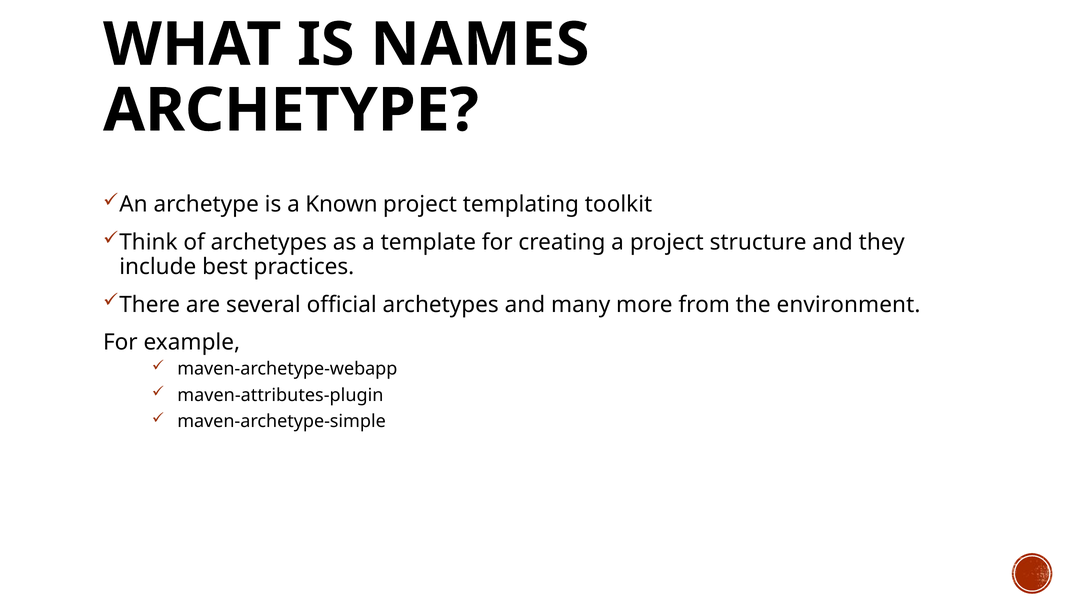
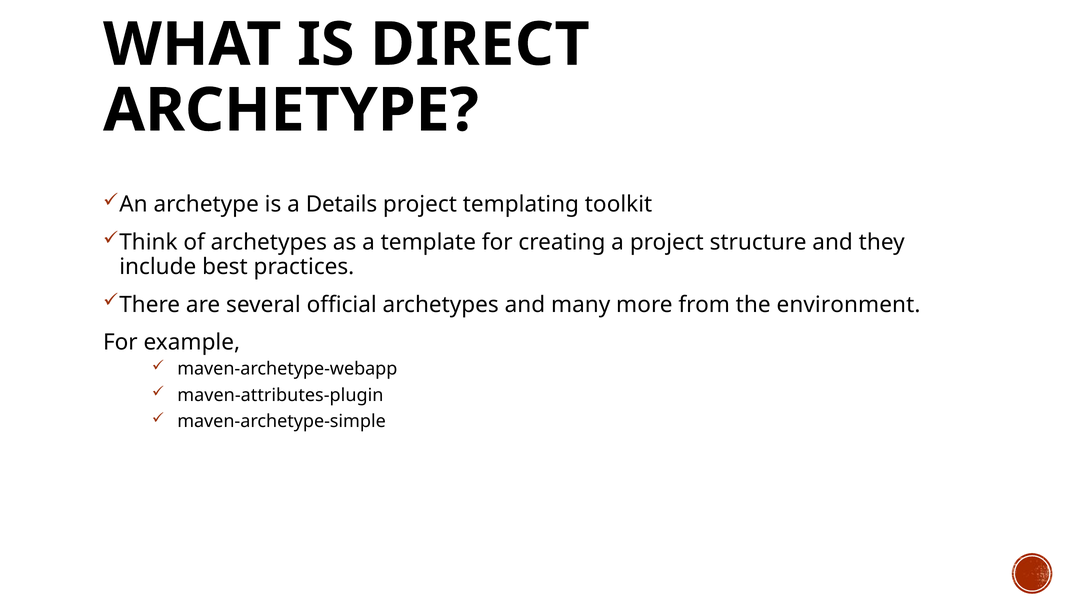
NAMES: NAMES -> DIRECT (480, 45)
Known: Known -> Details (341, 204)
